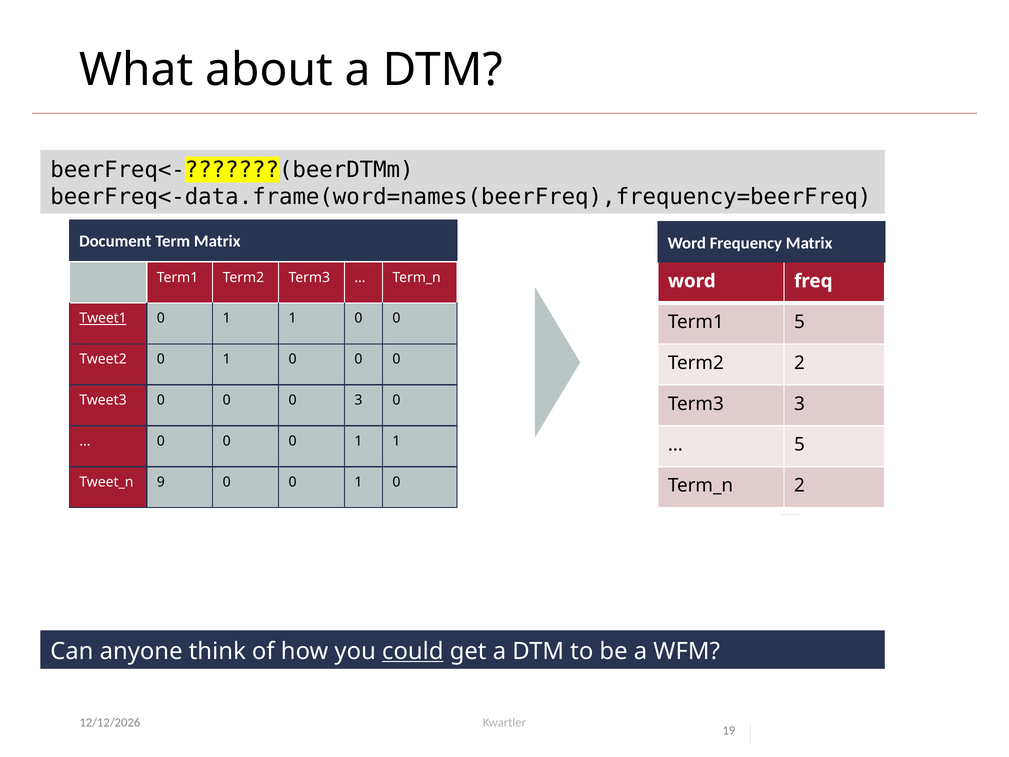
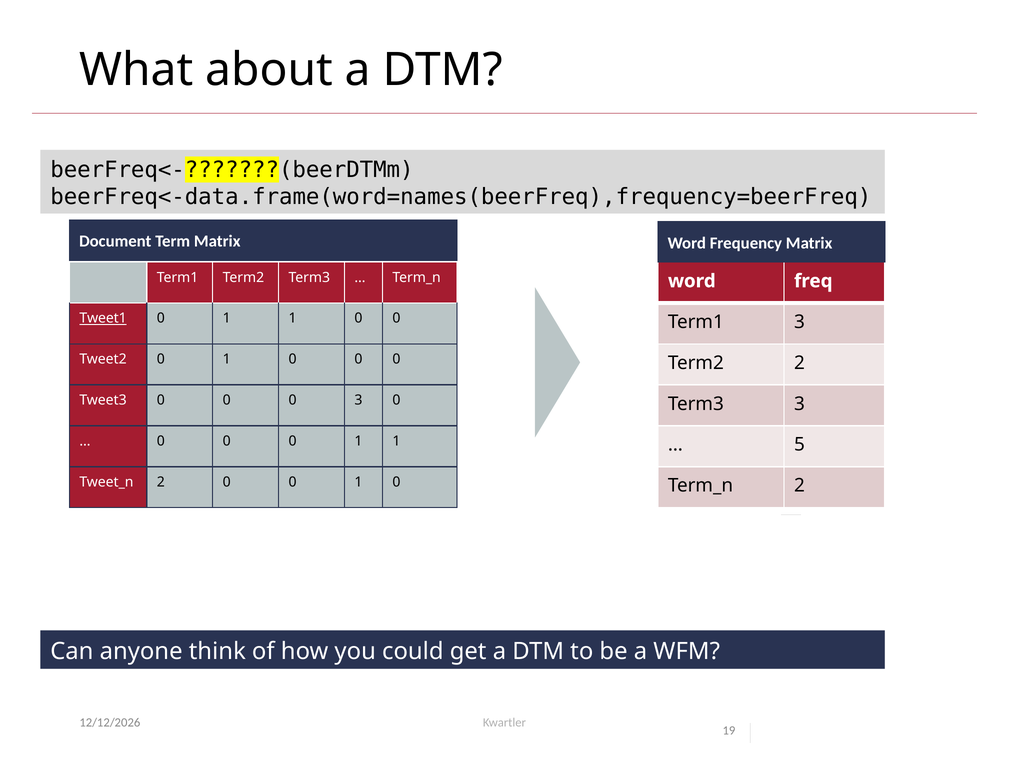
Term1 5: 5 -> 3 (799, 322)
9: 9 -> 2 (161, 482)
could underline: present -> none (413, 651)
